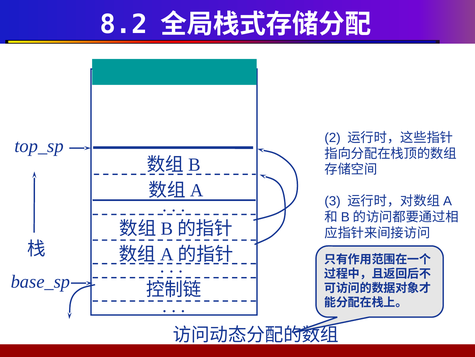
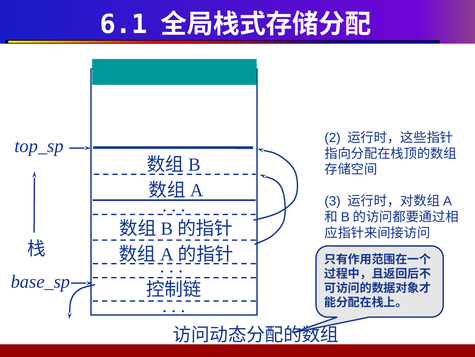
8.2: 8.2 -> 6.1 (124, 24)
